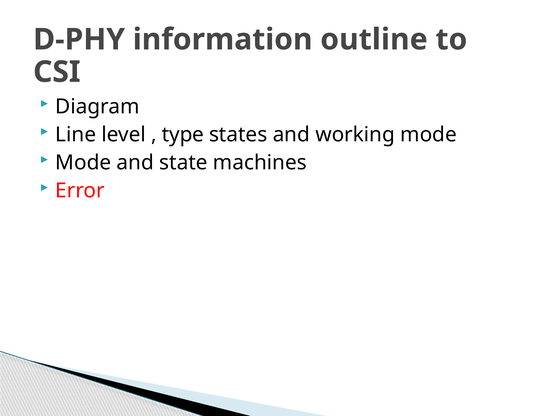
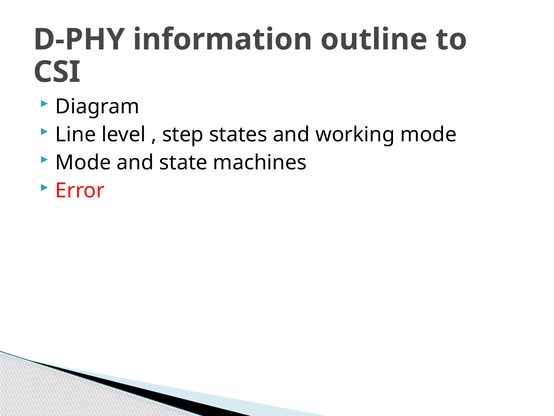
type: type -> step (183, 134)
